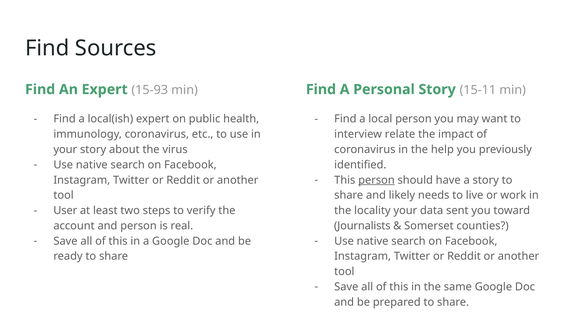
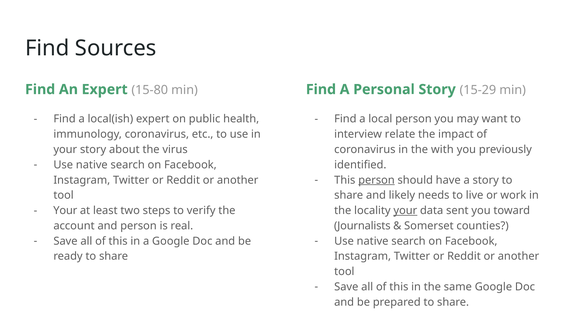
15-93: 15-93 -> 15-80 (150, 90)
15-11: 15-11 -> 15-29 (478, 90)
help: help -> with (442, 149)
User: User -> Your (65, 210)
your underline: none -> present (405, 210)
